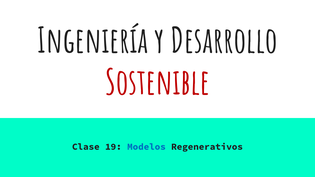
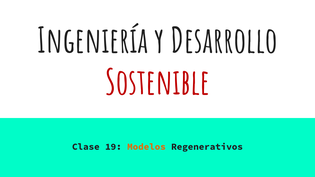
Modelos colour: blue -> orange (146, 147)
